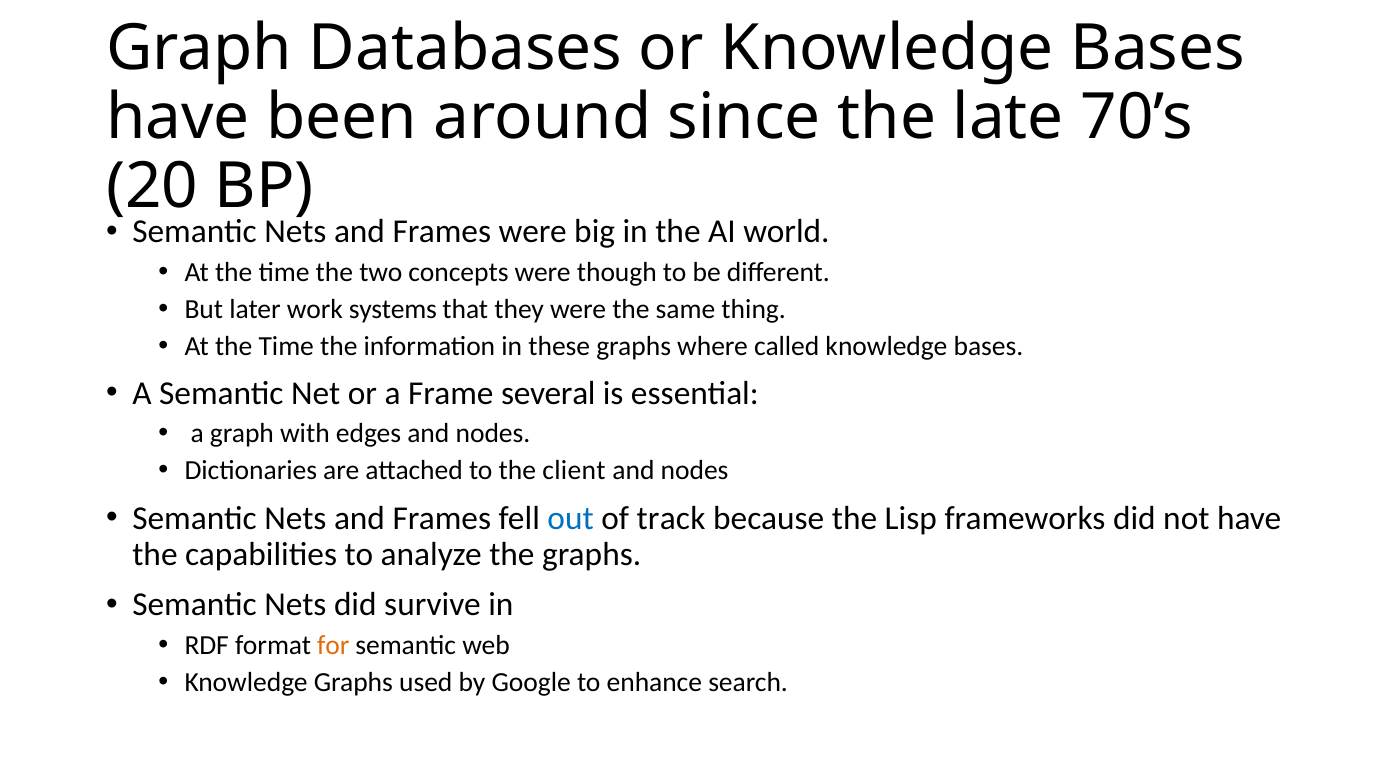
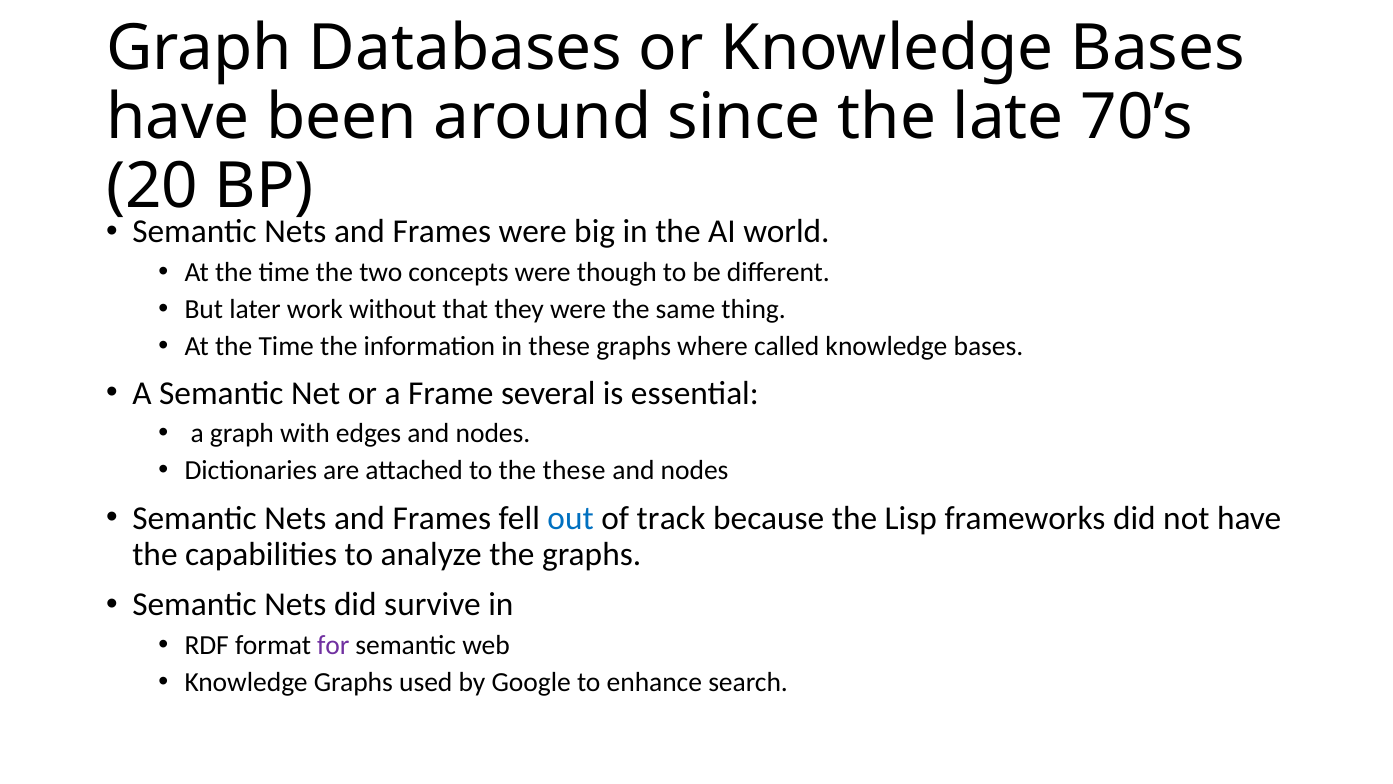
systems: systems -> without (393, 309)
the client: client -> these (574, 470)
for colour: orange -> purple (333, 645)
